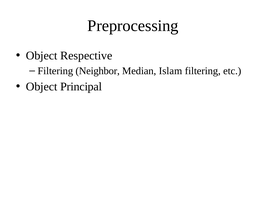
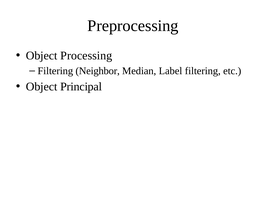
Respective: Respective -> Processing (86, 56)
Islam: Islam -> Label (171, 71)
